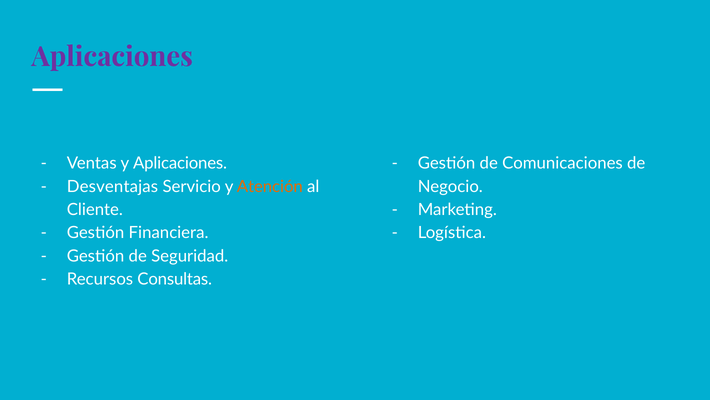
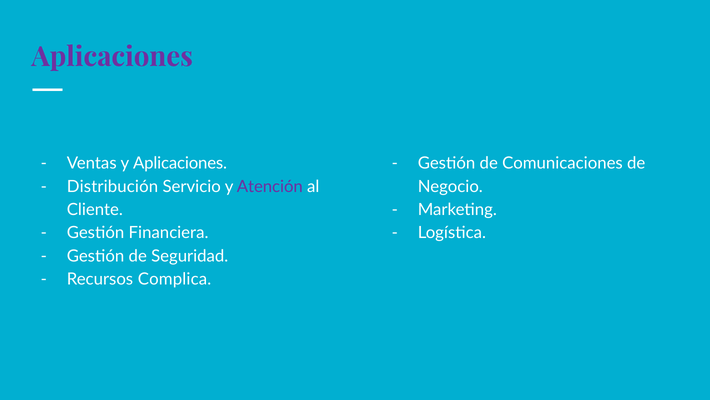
Desventajas: Desventajas -> Distribución (112, 186)
Atención colour: orange -> purple (270, 186)
Consultas: Consultas -> Complica (175, 279)
